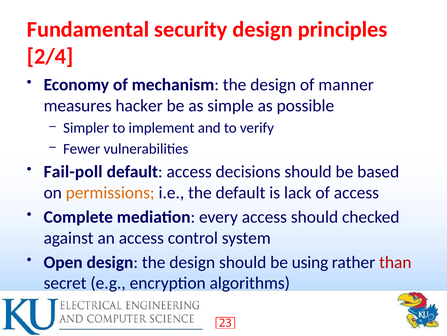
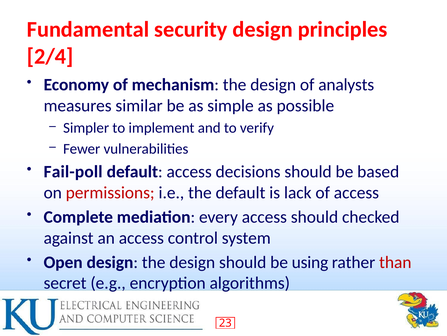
manner: manner -> analysts (346, 85)
hacker: hacker -> similar (139, 105)
permissions colour: orange -> red (110, 192)
